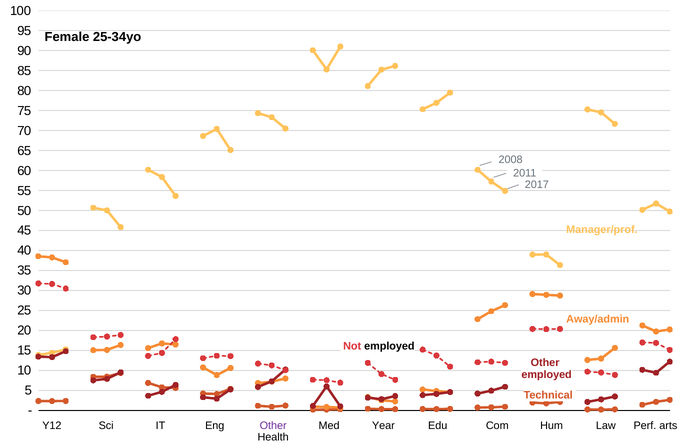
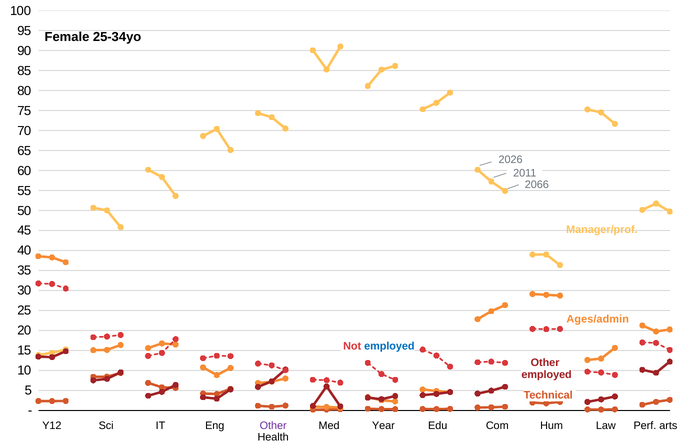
2008: 2008 -> 2026 (511, 160)
2017: 2017 -> 2066 (537, 184)
Away/admin: Away/admin -> Ages/admin (598, 319)
employed colour: black -> blue (389, 346)
